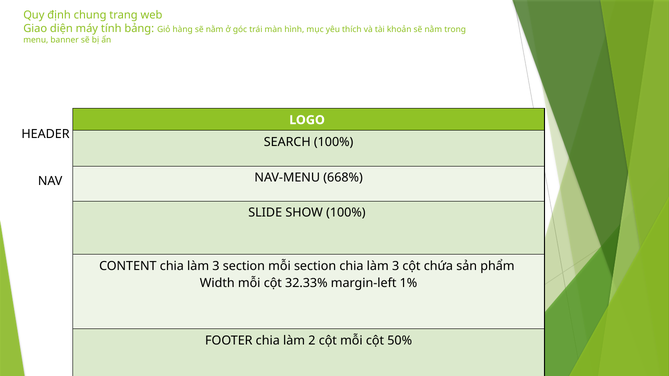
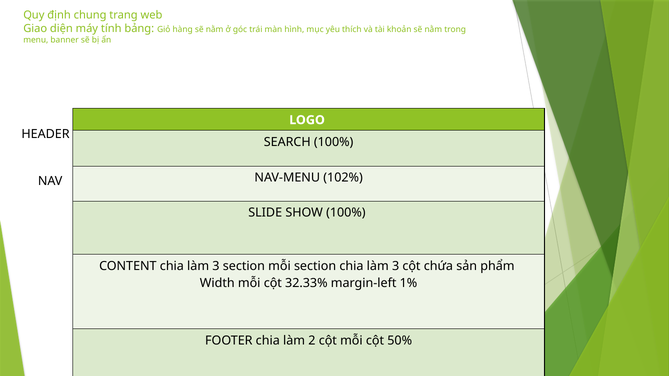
668%: 668% -> 102% (343, 178)
